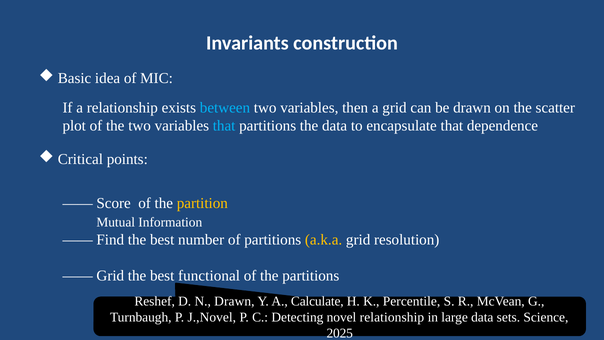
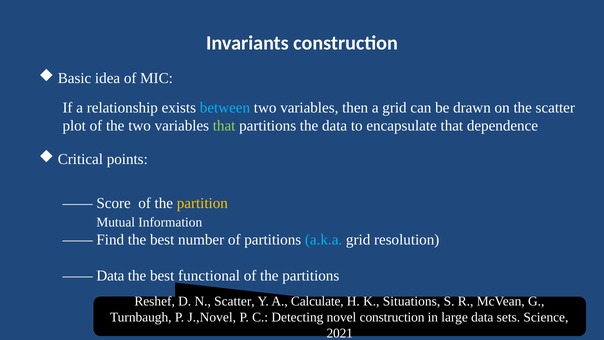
that colour: light blue -> light green (224, 126)
a.k.a colour: yellow -> light blue (324, 240)
Grid: Grid -> Data (110, 276)
N Drawn: Drawn -> Scatter (234, 301)
Percentile: Percentile -> Situations (412, 301)
novel relationship: relationship -> construction (392, 317)
2025: 2025 -> 2021 (340, 333)
